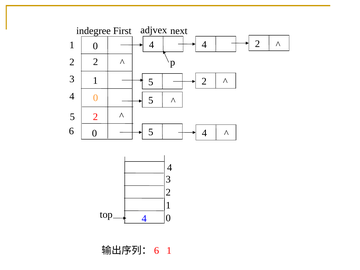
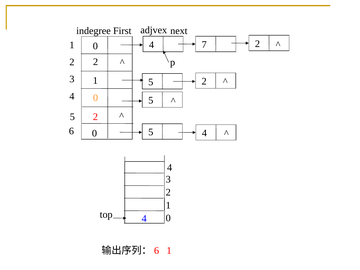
4 4: 4 -> 7 (204, 45)
